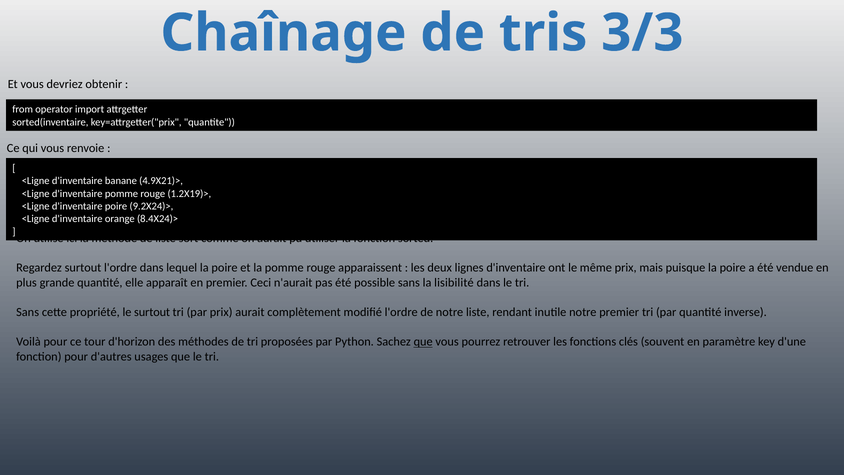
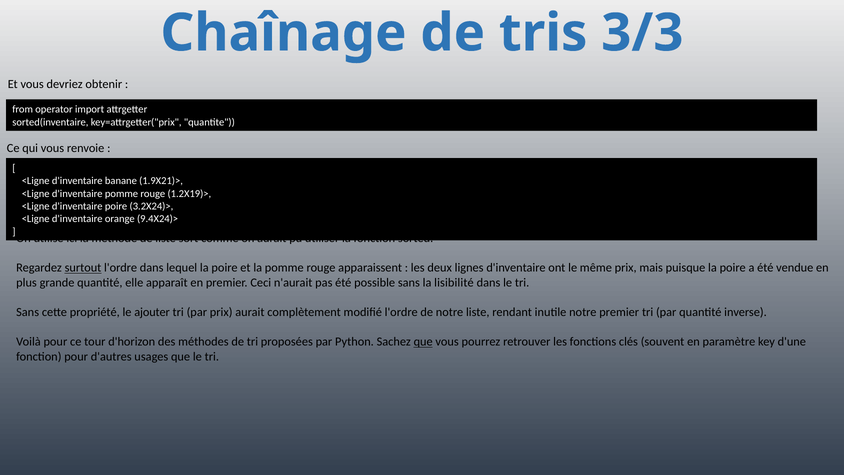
4.9X21)>: 4.9X21)> -> 1.9X21)> (161, 181)
9.2X24)>: 9.2X24)> -> 3.2X24)> (151, 206)
8.4X24)>: 8.4X24)> -> 9.4X24)> (158, 219)
surtout underline: none -> present (83, 268)
le surtout: surtout -> ajouter (152, 312)
